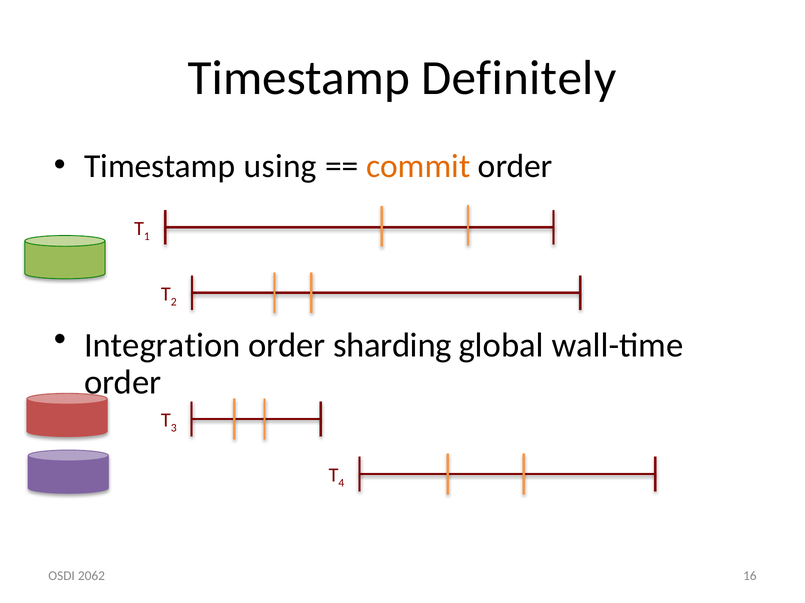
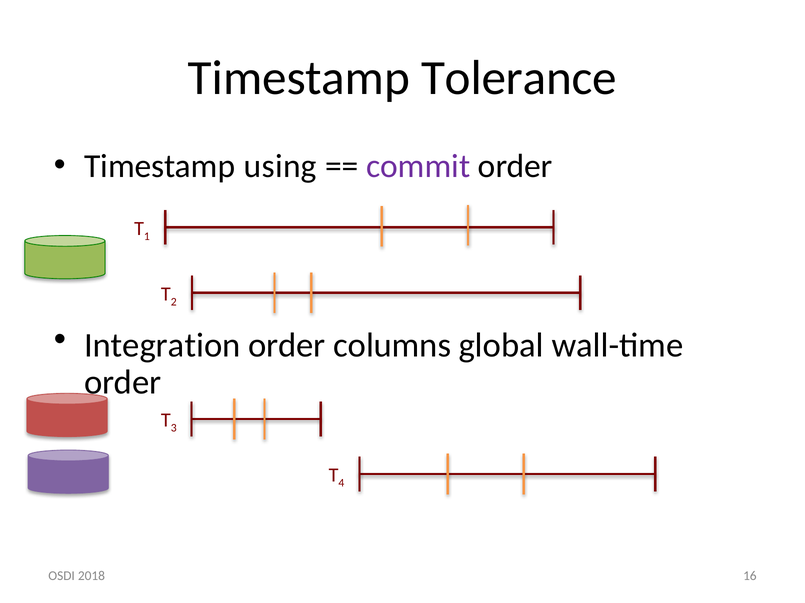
Definitely: Definitely -> Tolerance (519, 78)
commit colour: orange -> purple (418, 166)
sharding: sharding -> columns (392, 346)
2062: 2062 -> 2018 (91, 577)
